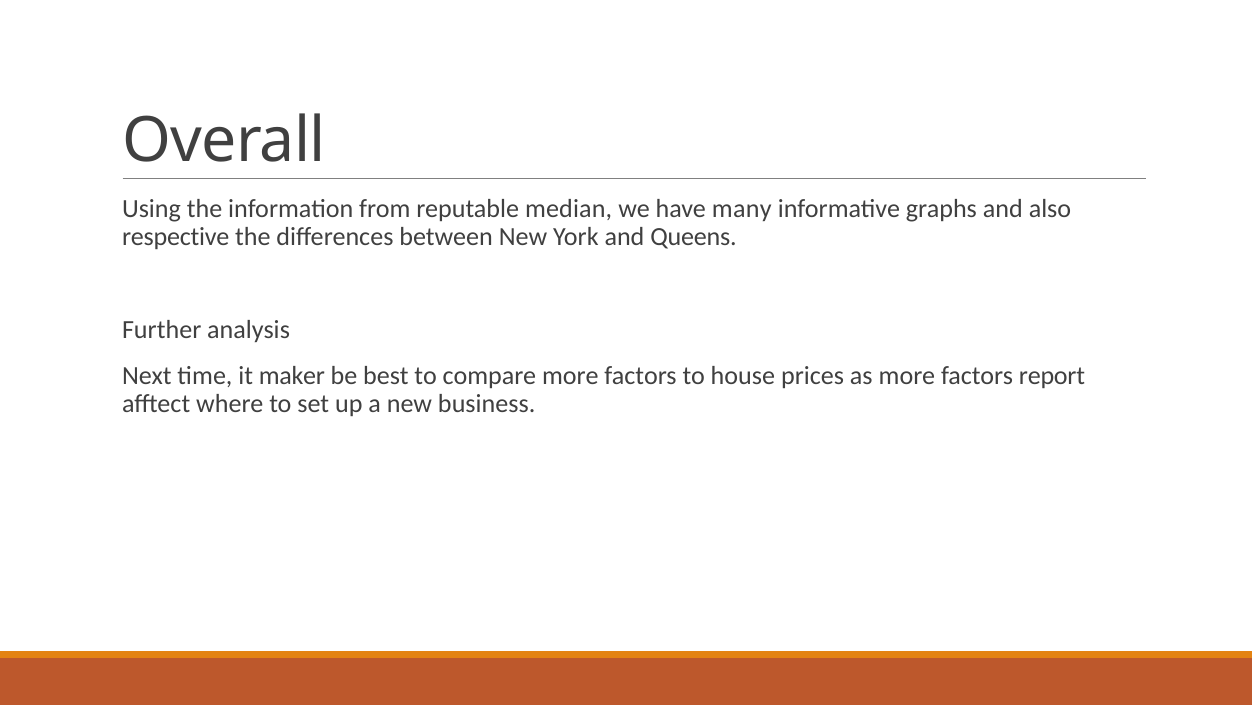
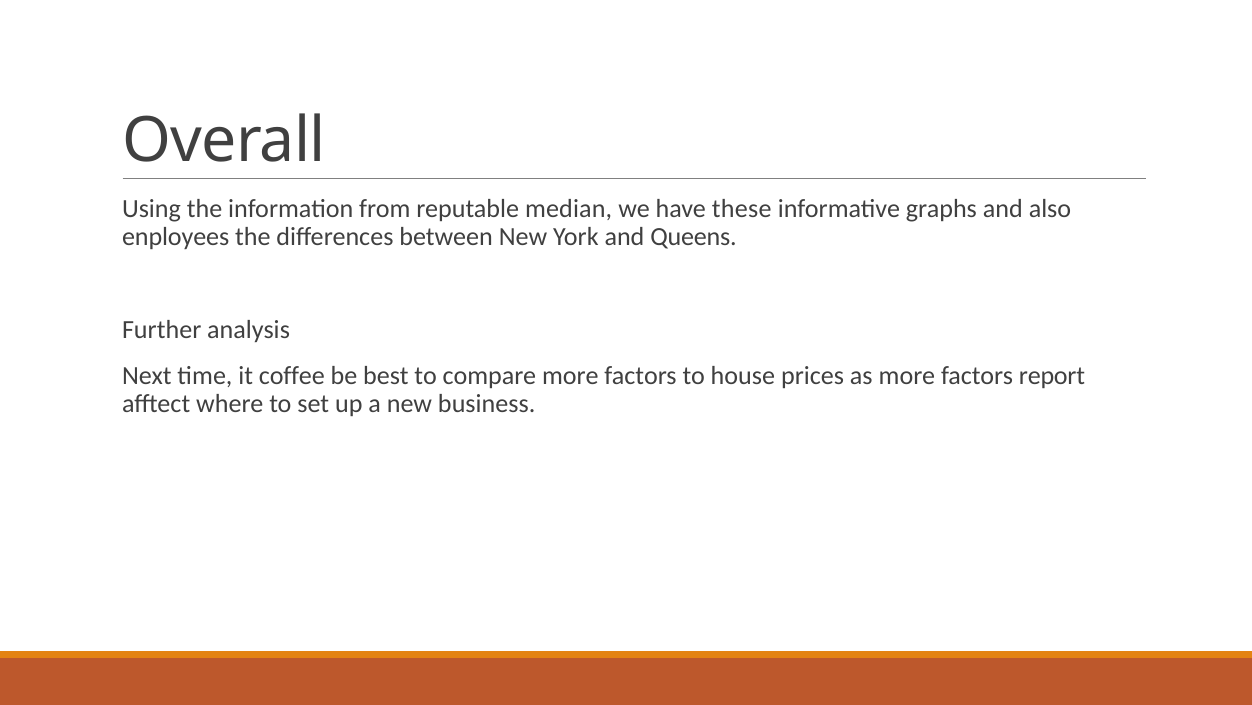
many: many -> these (742, 208)
respective: respective -> enployees (176, 236)
maker: maker -> coffee (292, 376)
